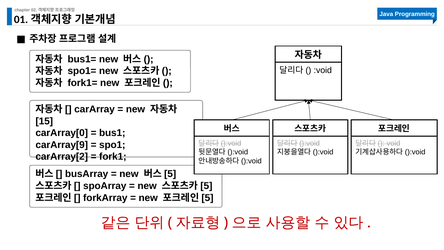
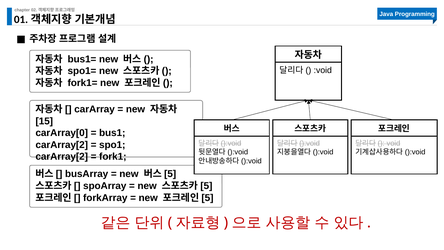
carArray[9: carArray[9 -> carArray[2 (62, 145)
